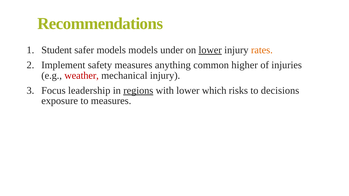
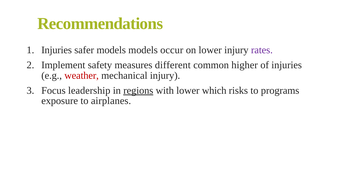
Student: Student -> Injuries (57, 50)
under: under -> occur (172, 50)
lower underline: present -> none (210, 50)
rates colour: orange -> purple (262, 50)
anything: anything -> different (173, 65)
decisions: decisions -> programs (280, 91)
to measures: measures -> airplanes (111, 101)
